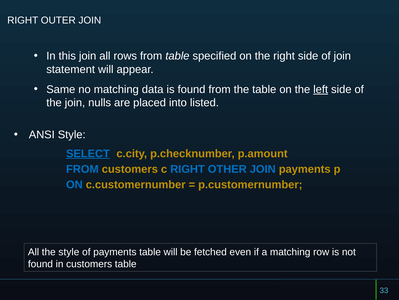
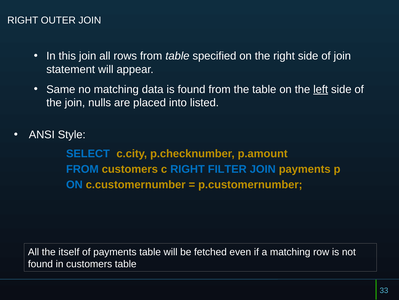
SELECT underline: present -> none (88, 153)
OTHER: OTHER -> FILTER (227, 169)
the style: style -> itself (69, 251)
